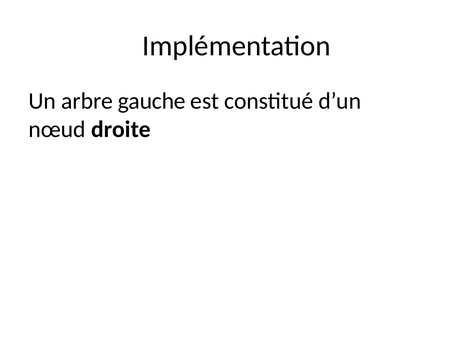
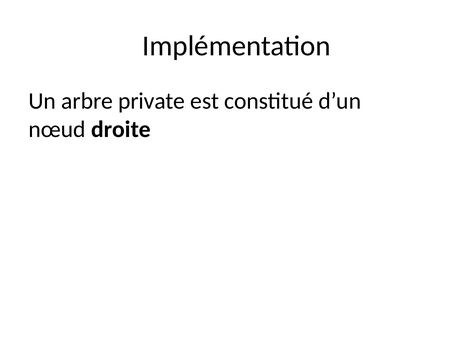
gauche: gauche -> private (152, 101)
